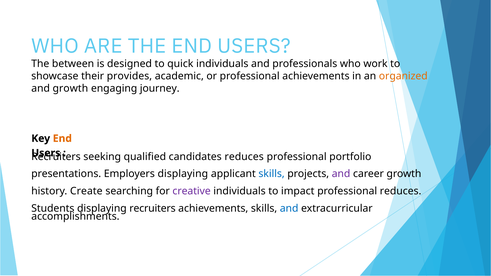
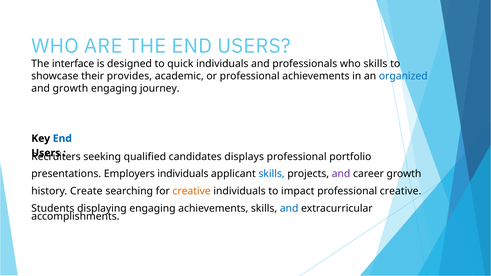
between: between -> interface (73, 64)
who work: work -> skills (375, 64)
organized colour: orange -> blue (403, 76)
End colour: orange -> blue (62, 139)
candidates reduces: reduces -> displays (244, 157)
Employers displaying: displaying -> individuals (183, 174)
creative colour: purple -> orange (192, 191)
professional reduces: reduces -> creative (401, 191)
displaying recruiters: recruiters -> engaging (152, 209)
